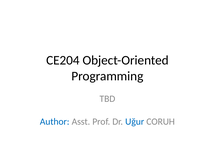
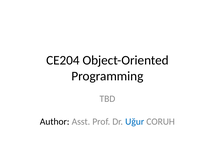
Author colour: blue -> black (55, 122)
